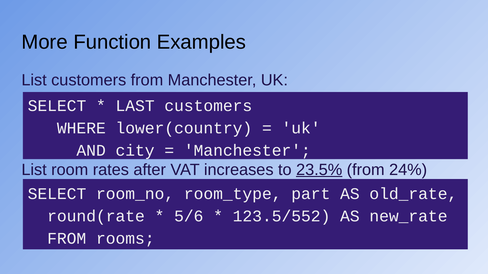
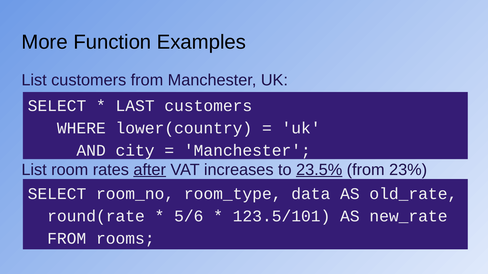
after underline: none -> present (150, 170)
24%: 24% -> 23% (408, 170)
part: part -> data (311, 194)
123.5/552: 123.5/552 -> 123.5/101 (282, 217)
